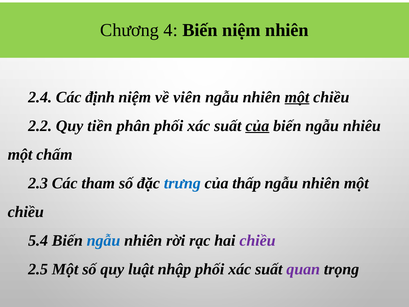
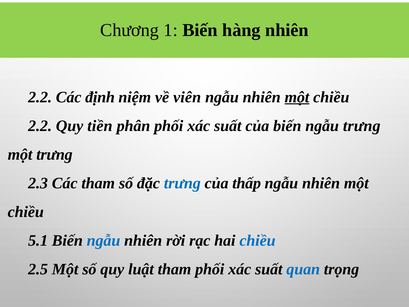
4: 4 -> 1 (171, 30)
Biến niệm: niệm -> hàng (241, 30)
2.4: 2.4 -> 2.2 (40, 97)
của underline: present -> none (257, 126)
ngẫu nhiêu: nhiêu -> trưng (362, 126)
một chấm: chấm -> trưng (54, 154)
5.4: 5.4 -> 5.1 (38, 240)
chiều colour: purple -> blue (258, 240)
luật nhập: nhập -> tham (174, 269)
quan colour: purple -> blue (303, 269)
